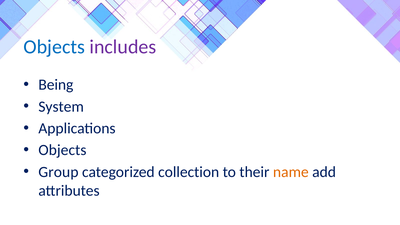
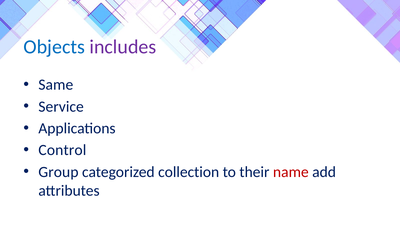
Being: Being -> Same (56, 85)
System: System -> Service (61, 107)
Objects: Objects -> Control (62, 150)
name colour: orange -> red (291, 172)
